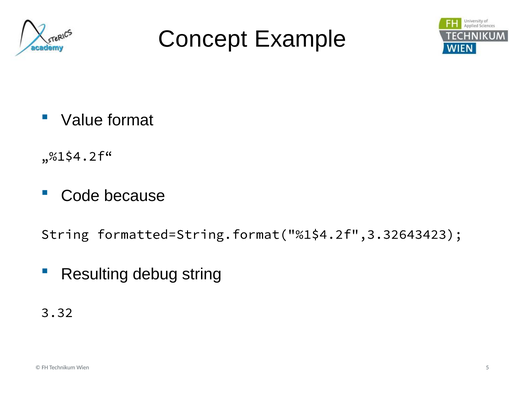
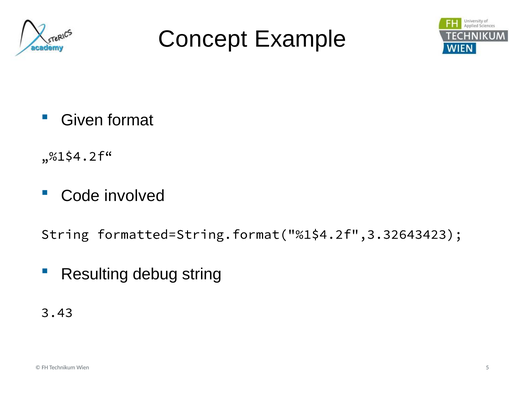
Value: Value -> Given (82, 120)
because: because -> involved (134, 196)
3.32: 3.32 -> 3.43 (57, 313)
